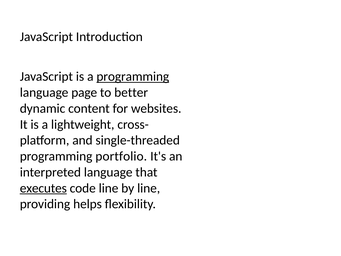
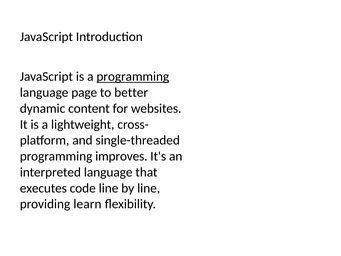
portfolio: portfolio -> improves (121, 156)
executes underline: present -> none (43, 188)
helps: helps -> learn (87, 204)
